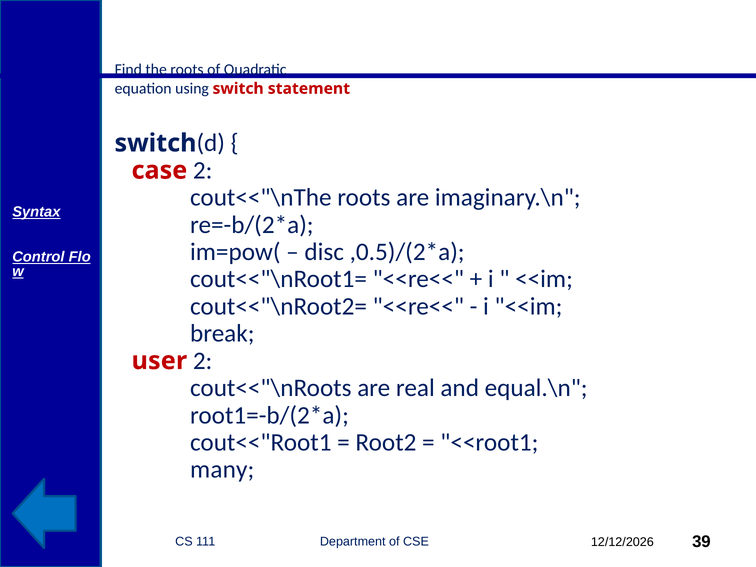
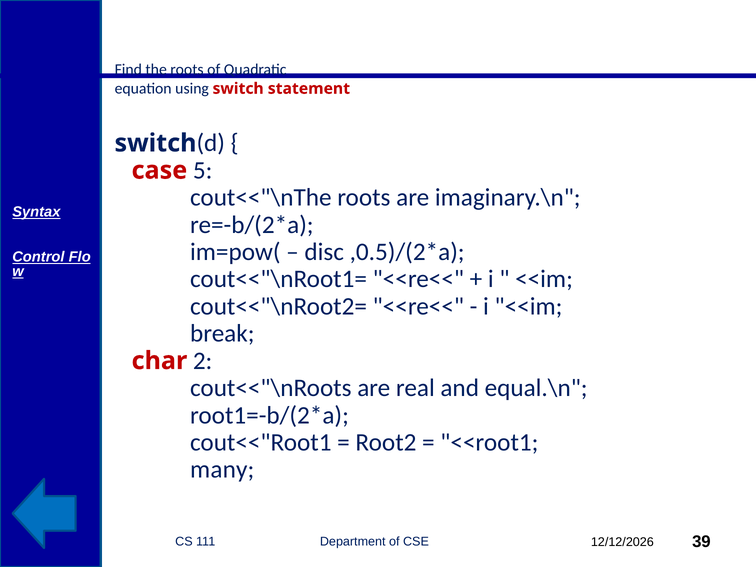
case 2: 2 -> 5 (203, 170)
user: user -> char (159, 361)
